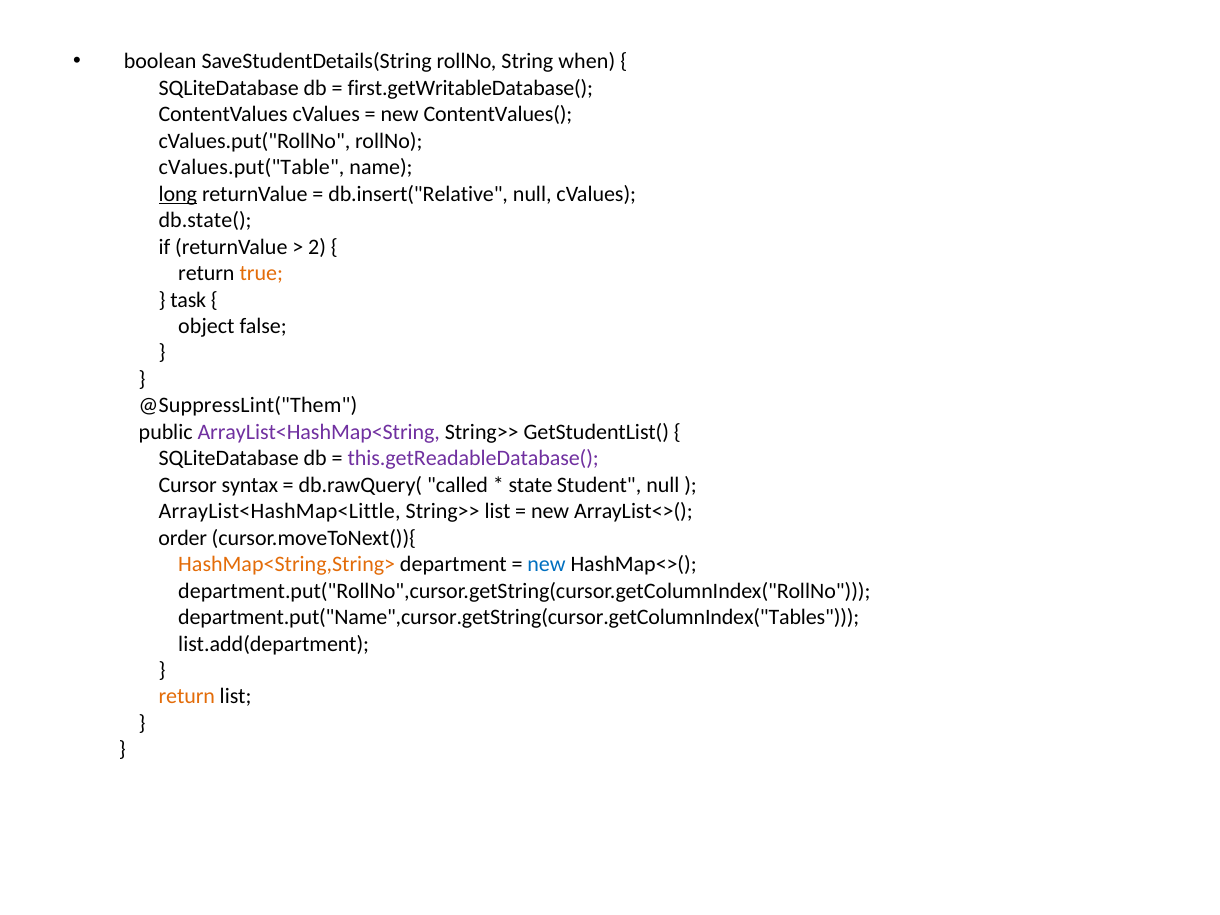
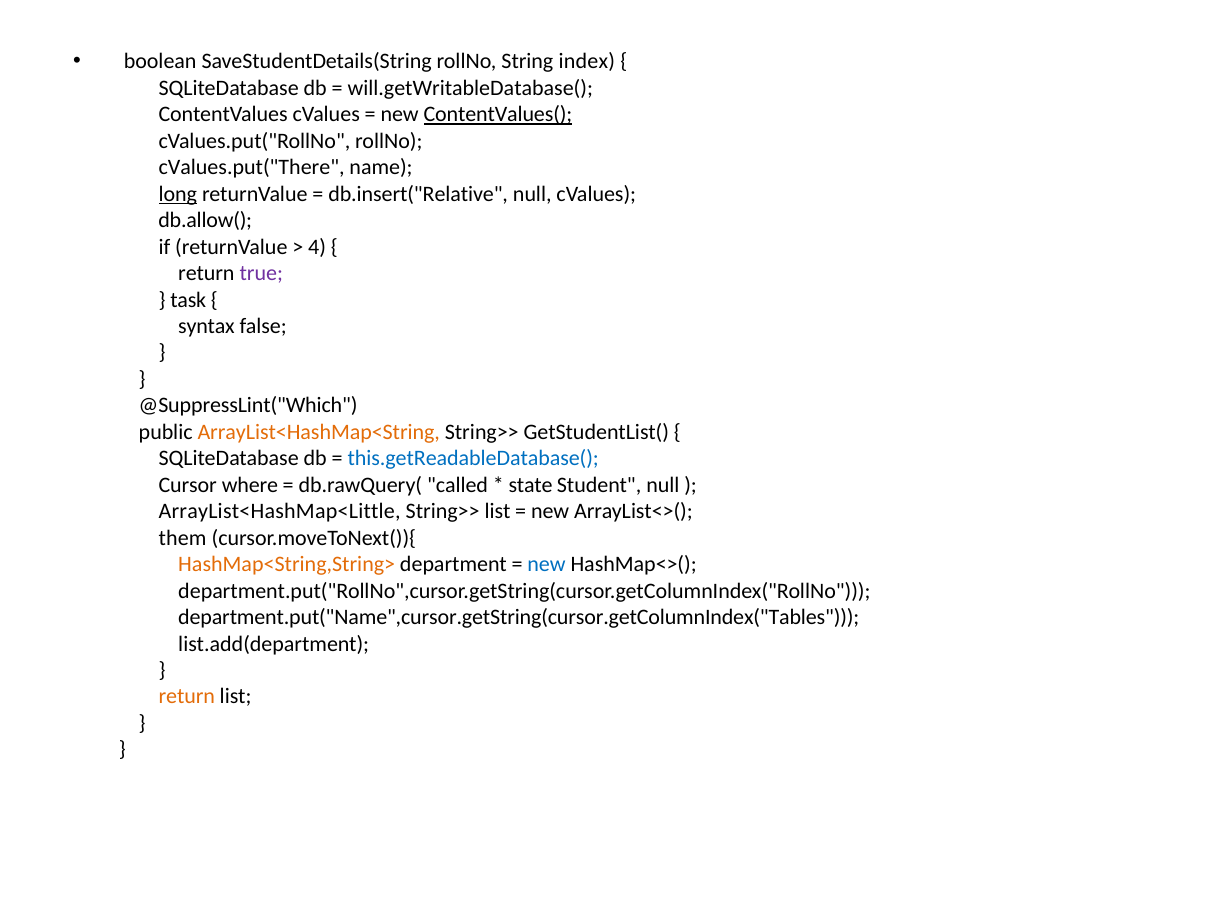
when: when -> index (587, 62)
first.getWritableDatabase(: first.getWritableDatabase( -> will.getWritableDatabase( (470, 88)
ContentValues( underline: none -> present (498, 114)
cValues.put("Table: cValues.put("Table -> cValues.put("There (252, 167)
db.state(: db.state( -> db.allow( (205, 220)
2: 2 -> 4 (317, 247)
true colour: orange -> purple (261, 273)
object: object -> syntax (206, 326)
@SuppressLint("Them: @SuppressLint("Them -> @SuppressLint("Which (248, 406)
ArrayList<HashMap<String colour: purple -> orange (319, 432)
this.getReadableDatabase( colour: purple -> blue (473, 459)
syntax: syntax -> where (250, 485)
order: order -> them (183, 538)
